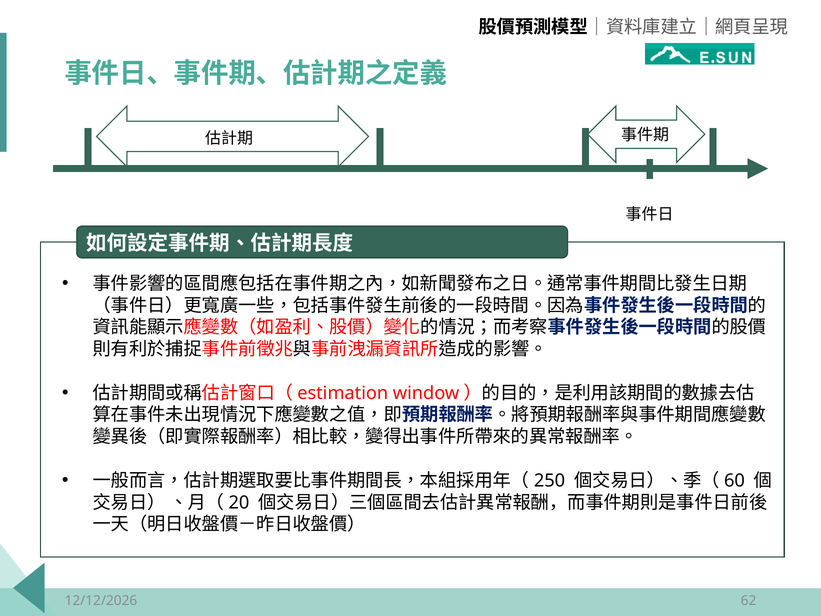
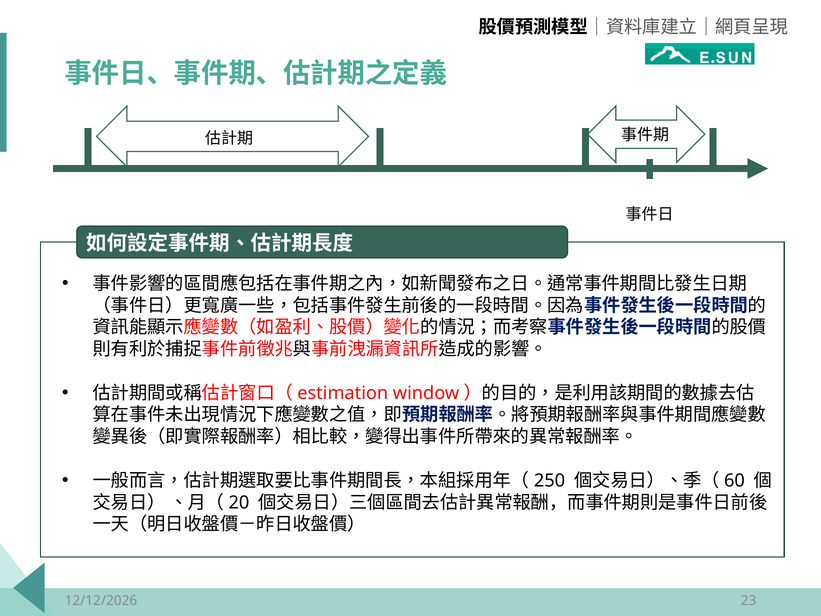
62: 62 -> 23 (749, 600)
